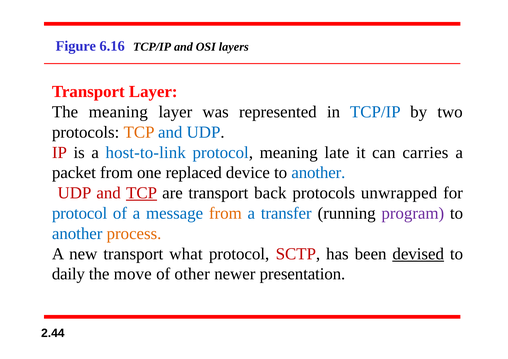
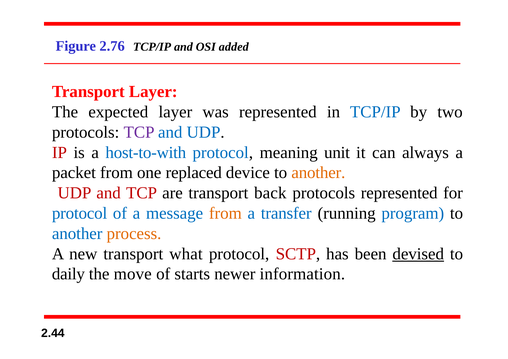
6.16: 6.16 -> 2.76 (112, 46)
layers: layers -> added (234, 47)
The meaning: meaning -> expected (118, 112)
TCP colour: orange -> purple (139, 132)
host-to-link: host-to-link -> host-to-with (146, 153)
late: late -> unit (337, 153)
carries: carries -> always (425, 153)
another colour: blue -> orange (318, 173)
TCP underline: present -> none (142, 193)
protocols unwrapped: unwrapped -> represented (399, 193)
program colour: purple -> blue (413, 213)
other: other -> starts (192, 274)
presentation: presentation -> information (302, 274)
